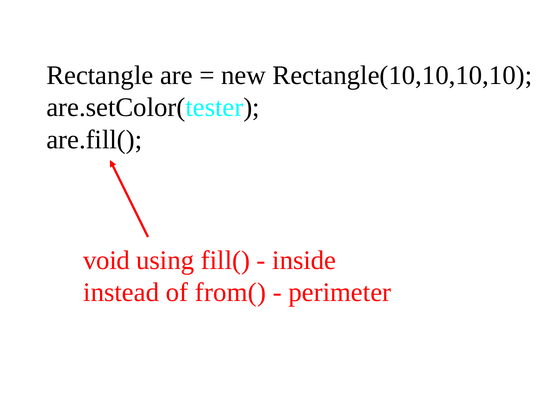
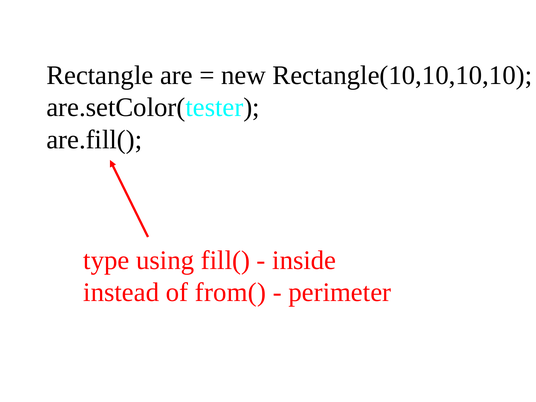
void: void -> type (106, 260)
